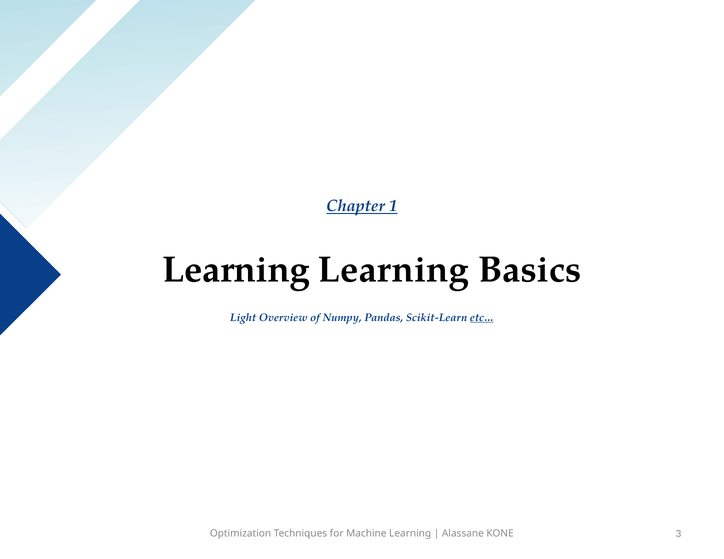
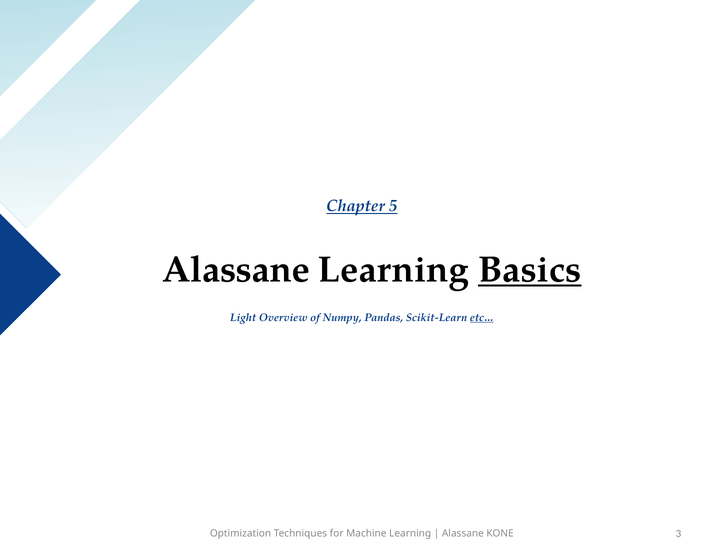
1: 1 -> 5 (393, 206)
Learning: Learning -> Alassane (236, 270)
Basics underline: none -> present (530, 270)
